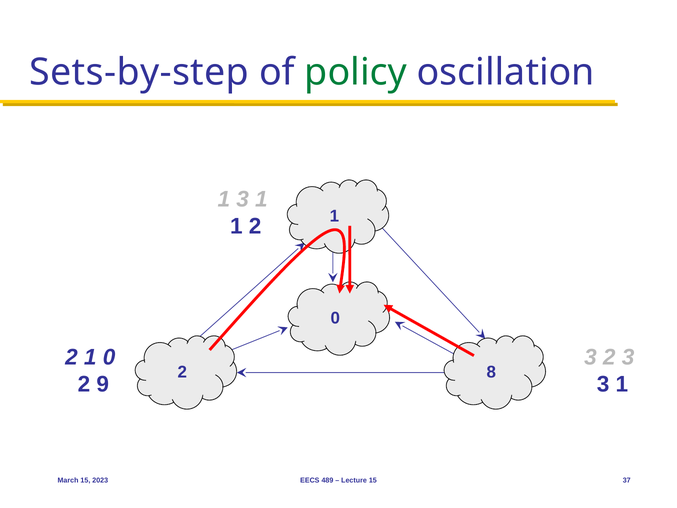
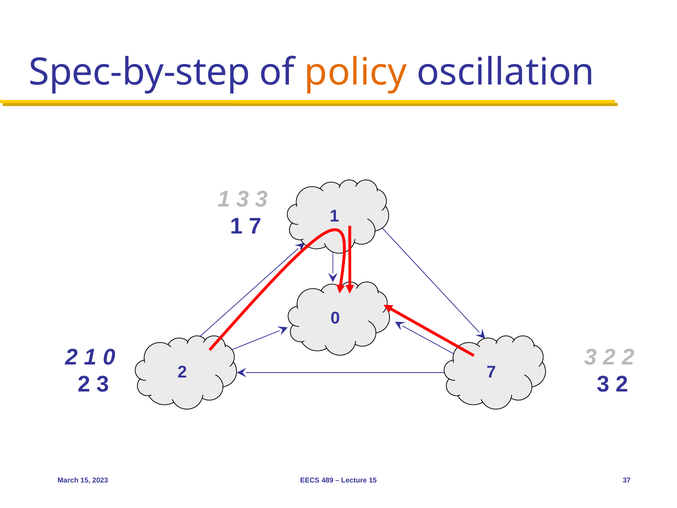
Sets-by-step: Sets-by-step -> Spec-by-step (140, 73)
policy colour: green -> orange (356, 73)
1 3 1: 1 -> 3 (261, 199)
2: 2 -> 7 (255, 226)
3: 3 -> 2 (628, 357)
2 8: 8 -> 7 (491, 372)
9: 9 -> 3 (103, 384)
1: 1 -> 2 (622, 384)
